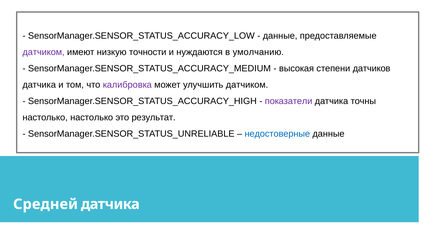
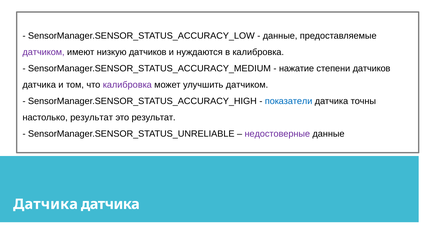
низкую точности: точности -> датчиков (148, 52)
в умолчанию: умолчанию -> калибровка (258, 52)
высокая: высокая -> нажатие (297, 69)
показатели colour: purple -> blue (289, 101)
настолько настолько: настолько -> результат (92, 118)
недостоверные colour: blue -> purple (277, 134)
Средней: Средней -> Датчика (45, 204)
